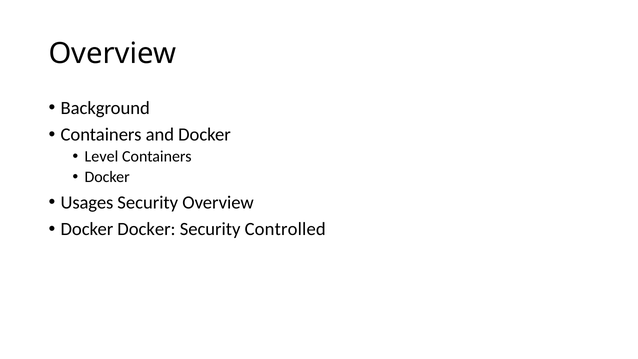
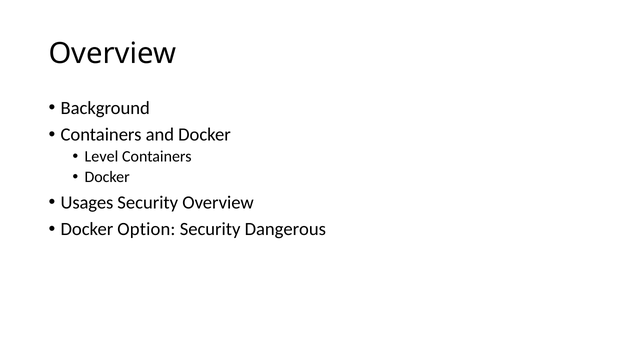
Docker Docker: Docker -> Option (146, 229)
Controlled: Controlled -> Dangerous (285, 229)
